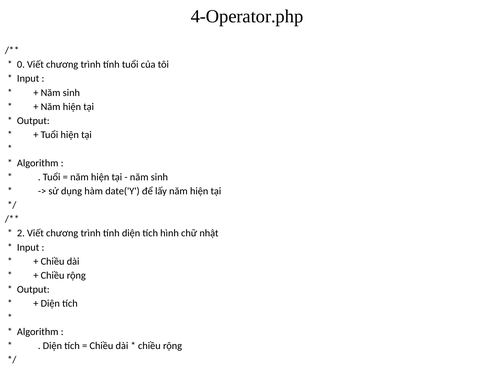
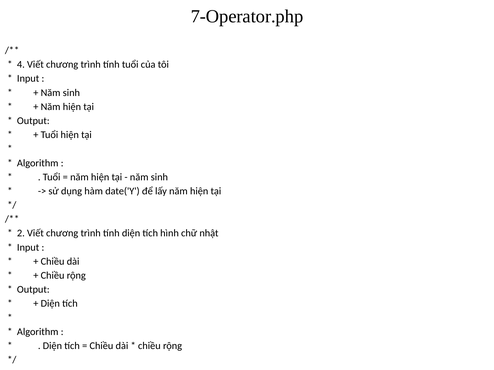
4-Operator.php: 4-Operator.php -> 7-Operator.php (247, 16)
0: 0 -> 4 (21, 65)
